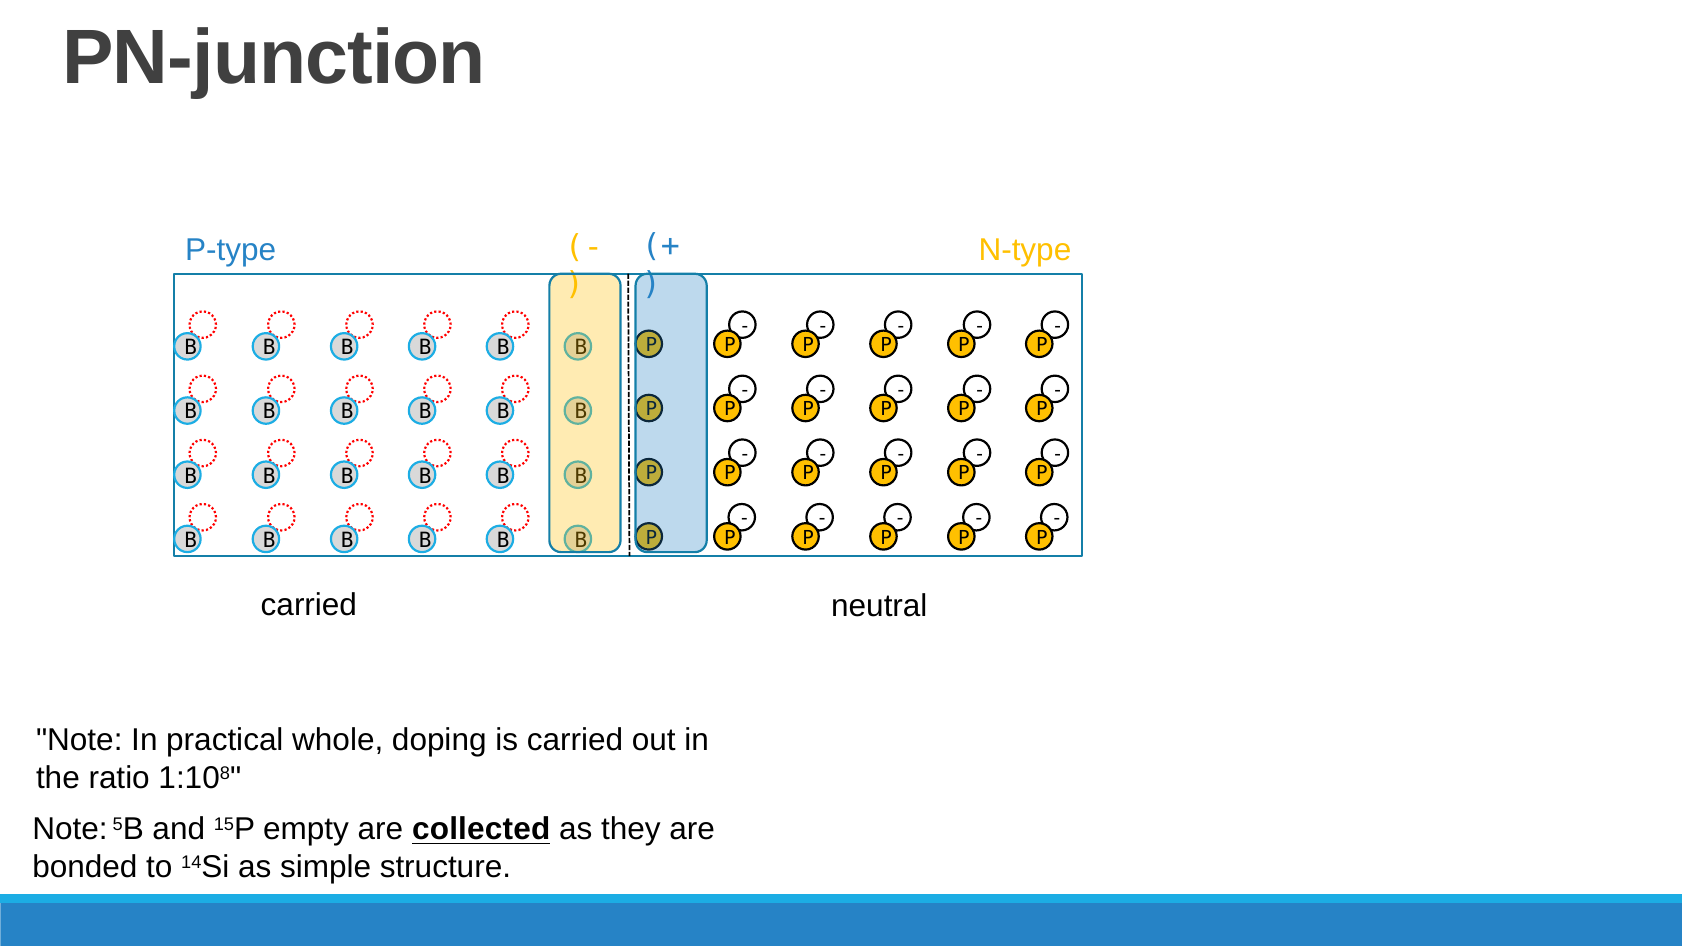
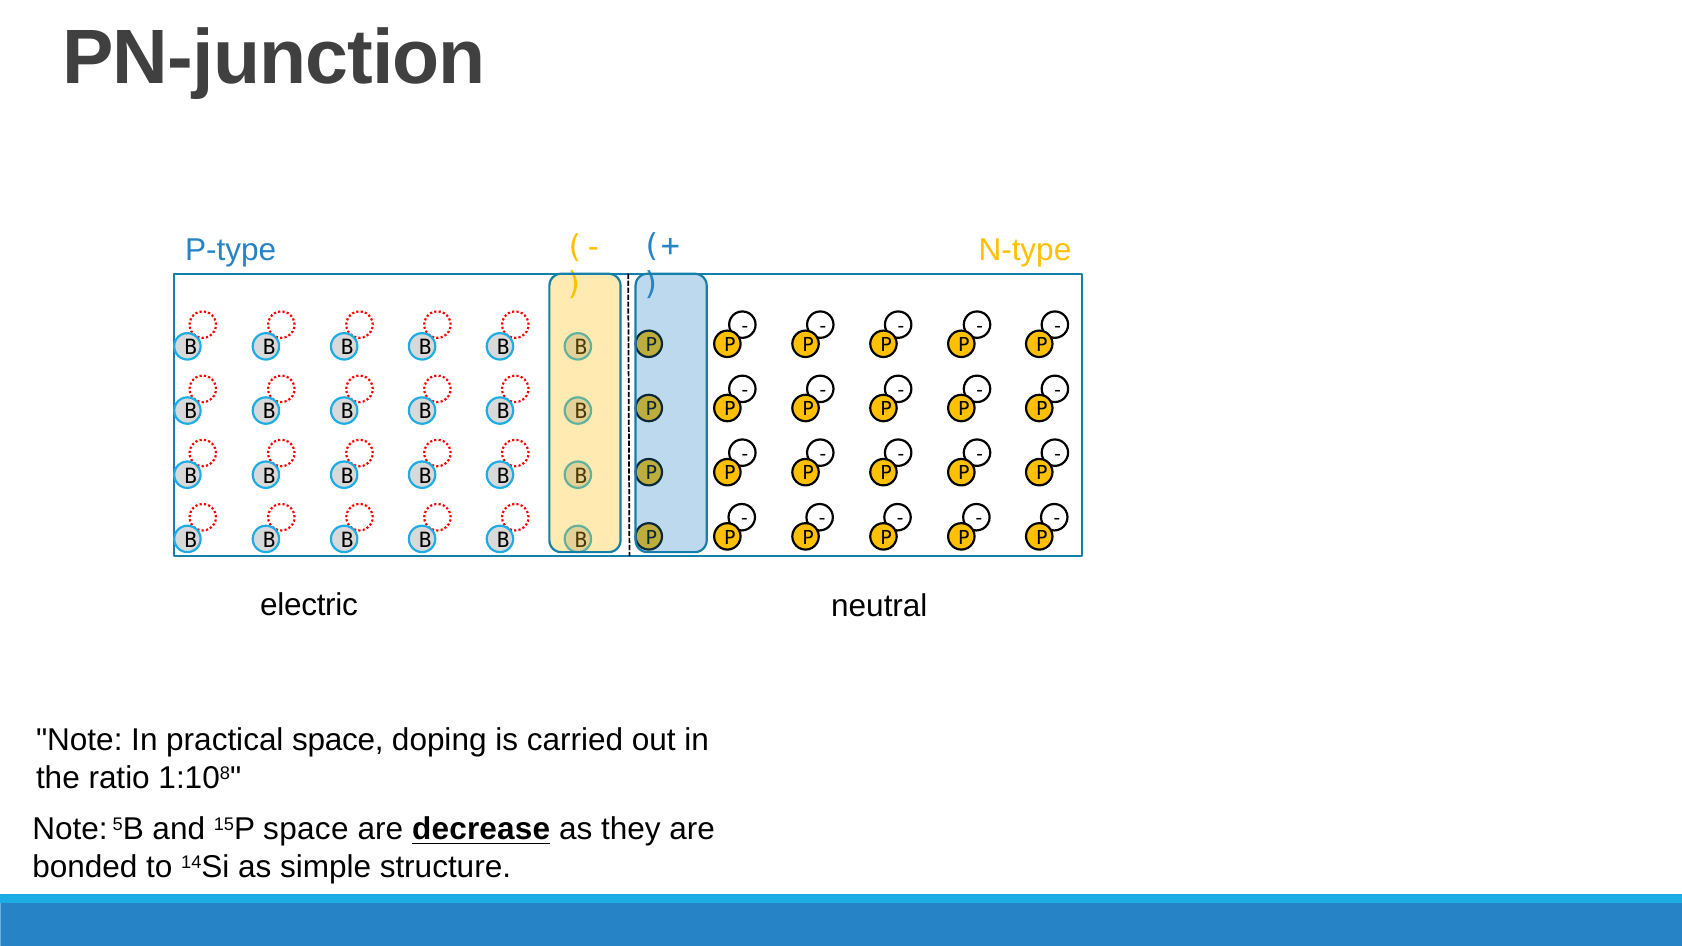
carried: carried -> electric (309, 605)
practical whole: whole -> space (338, 740)
15P empty: empty -> space (306, 830)
collected: collected -> decrease (481, 830)
